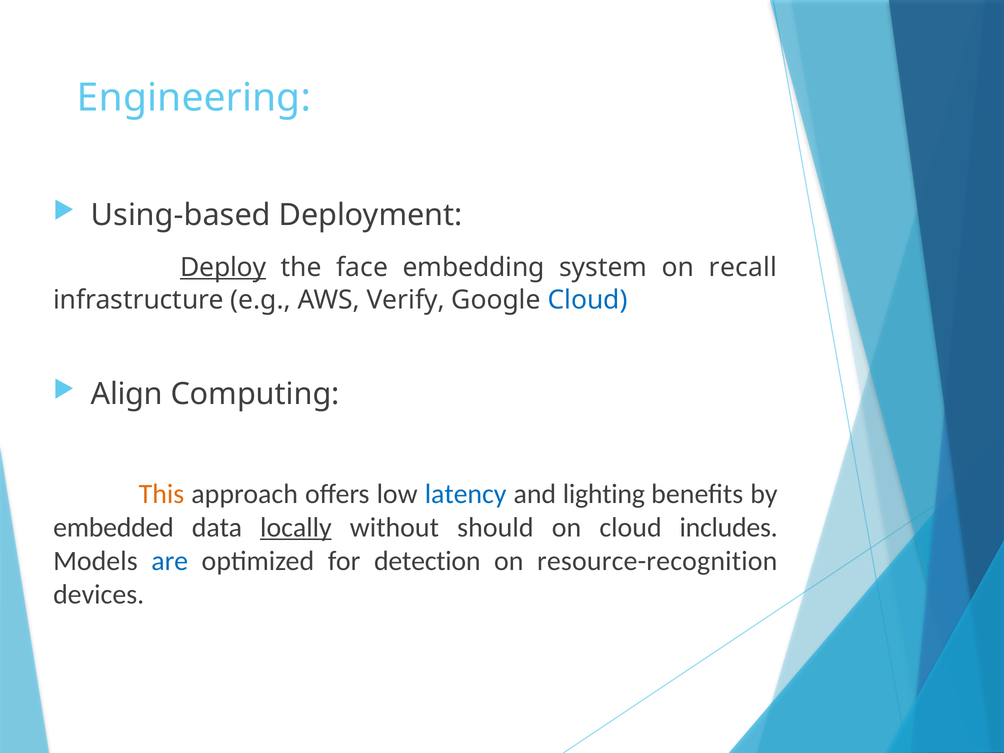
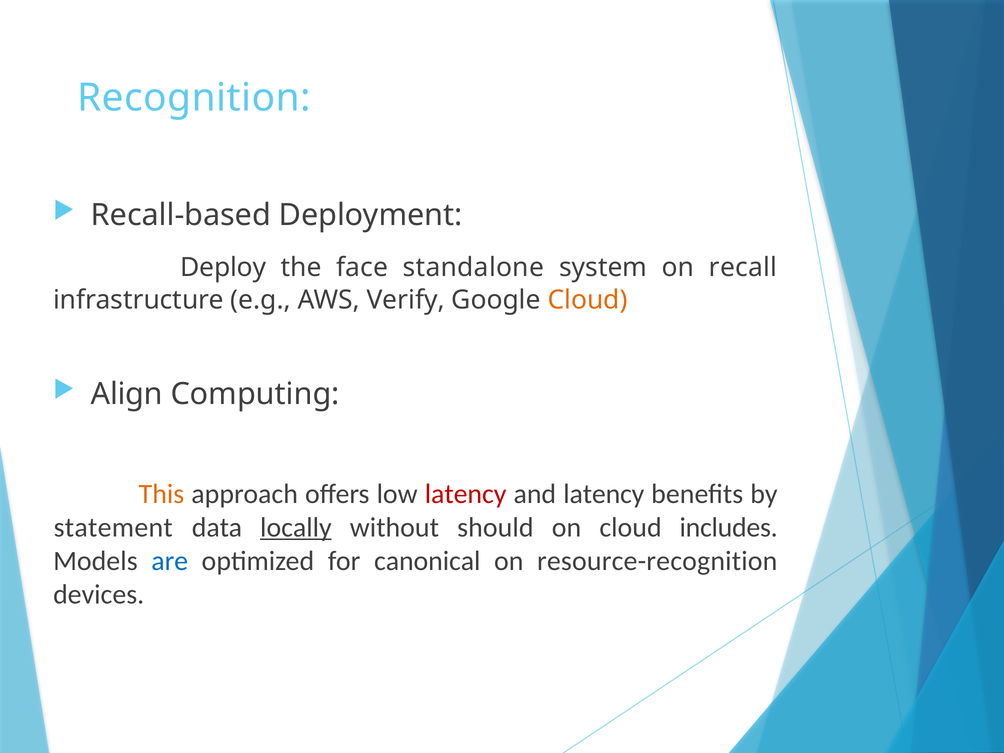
Engineering: Engineering -> Recognition (194, 98)
Using-based: Using-based -> Recall-based (181, 215)
Deploy underline: present -> none (223, 267)
embedding: embedding -> standalone (473, 267)
Cloud colour: blue -> orange (588, 300)
latency colour: blue -> red (466, 494)
and lighting: lighting -> latency (604, 494)
embedded: embedded -> statement (113, 527)
detection: detection -> canonical (427, 561)
